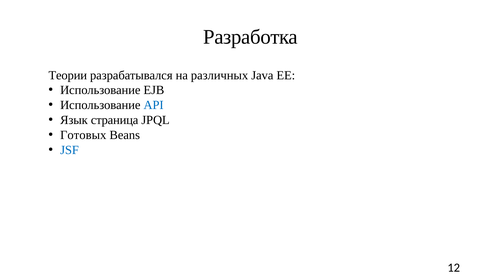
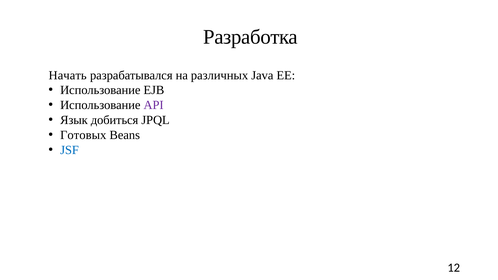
Теории: Теории -> Начать (68, 75)
API colour: blue -> purple (154, 105)
страница: страница -> добиться (115, 120)
